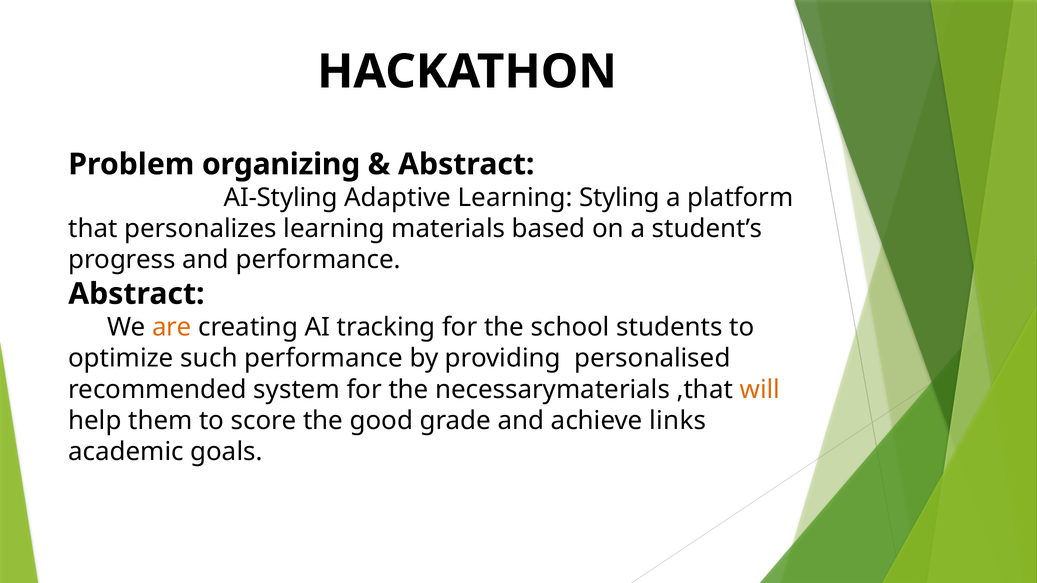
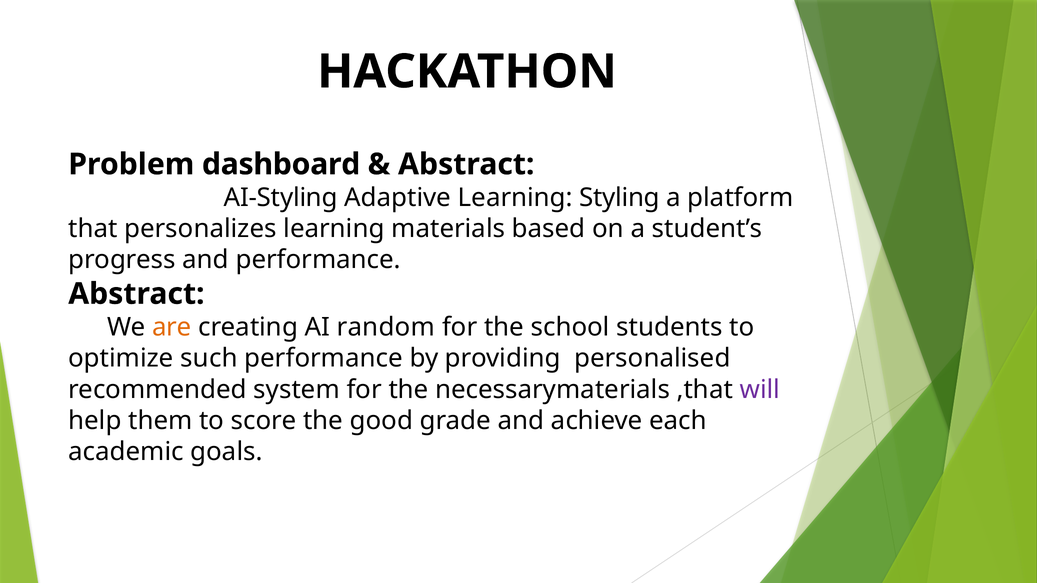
organizing: organizing -> dashboard (281, 164)
tracking: tracking -> random (386, 327)
will colour: orange -> purple (760, 390)
links: links -> each (678, 421)
